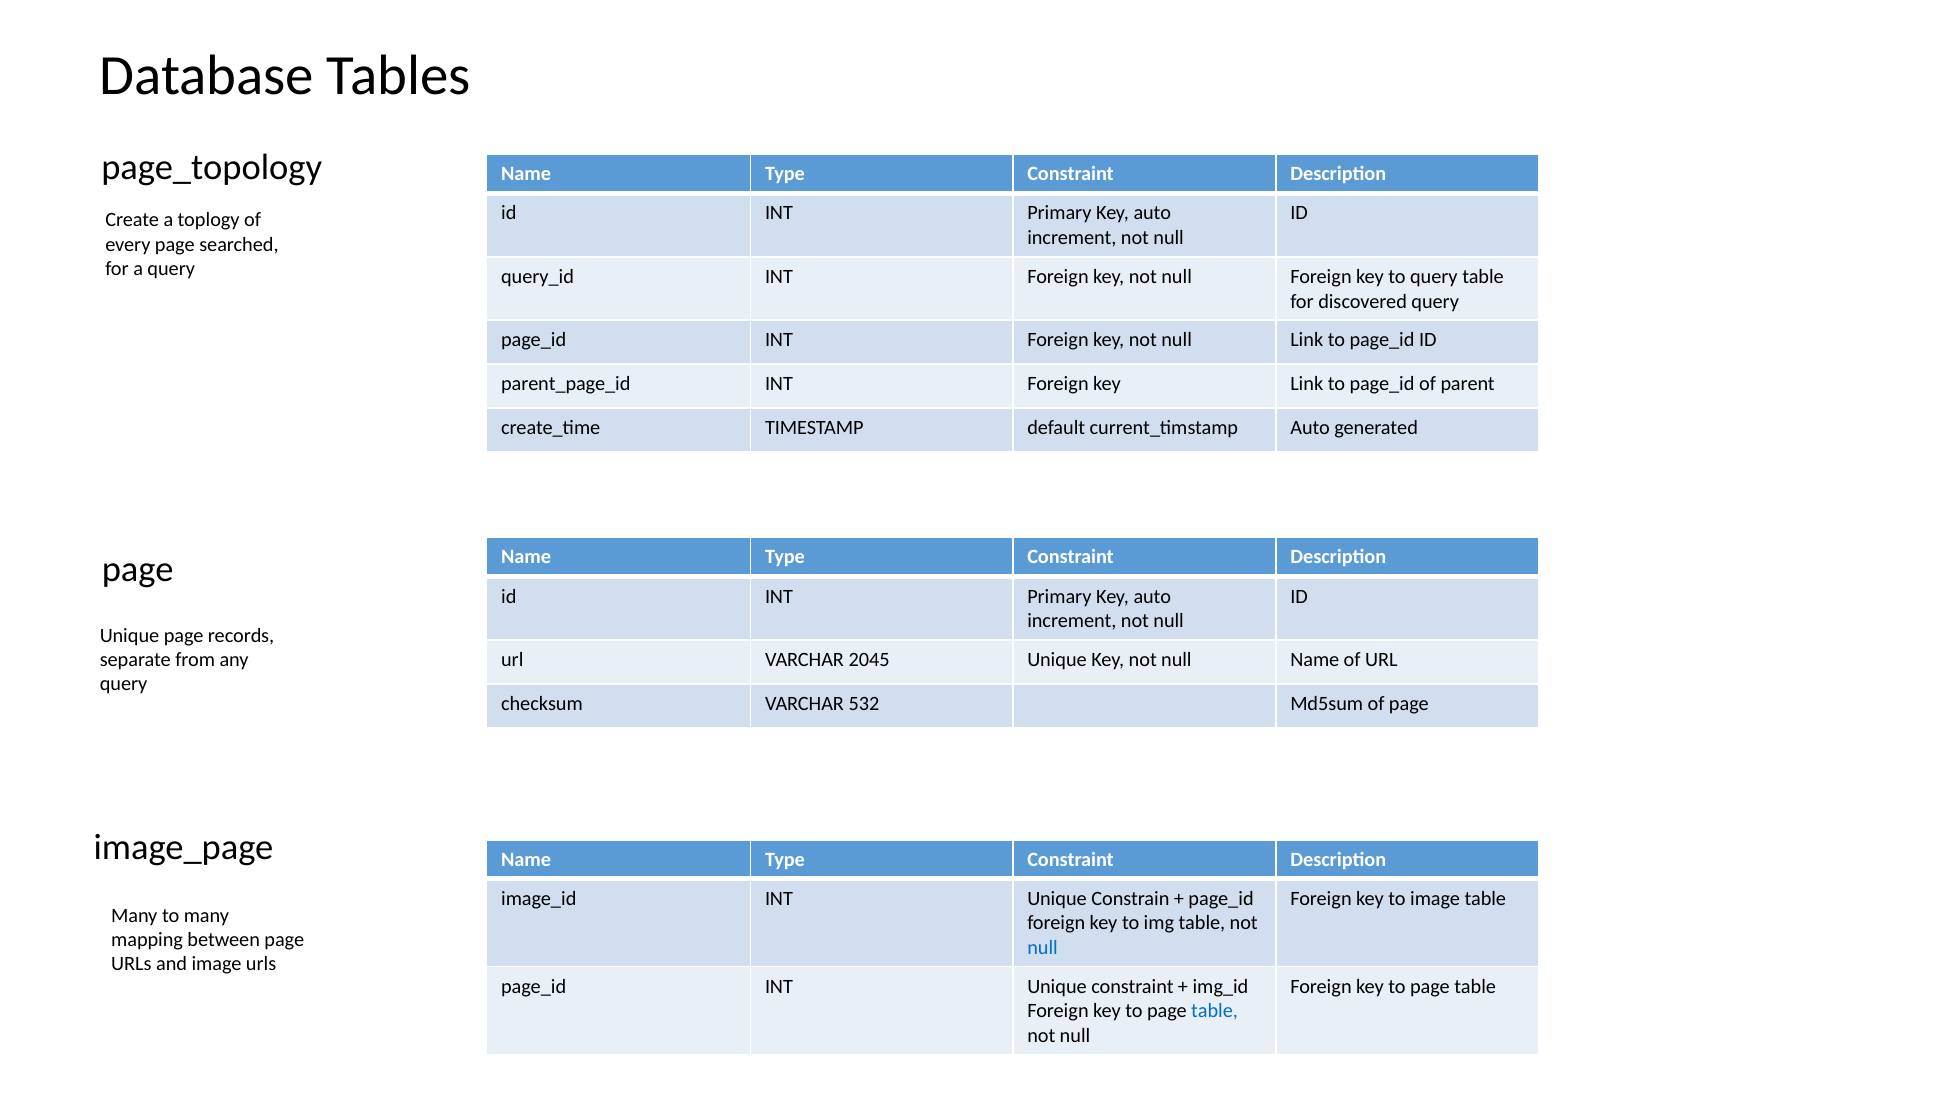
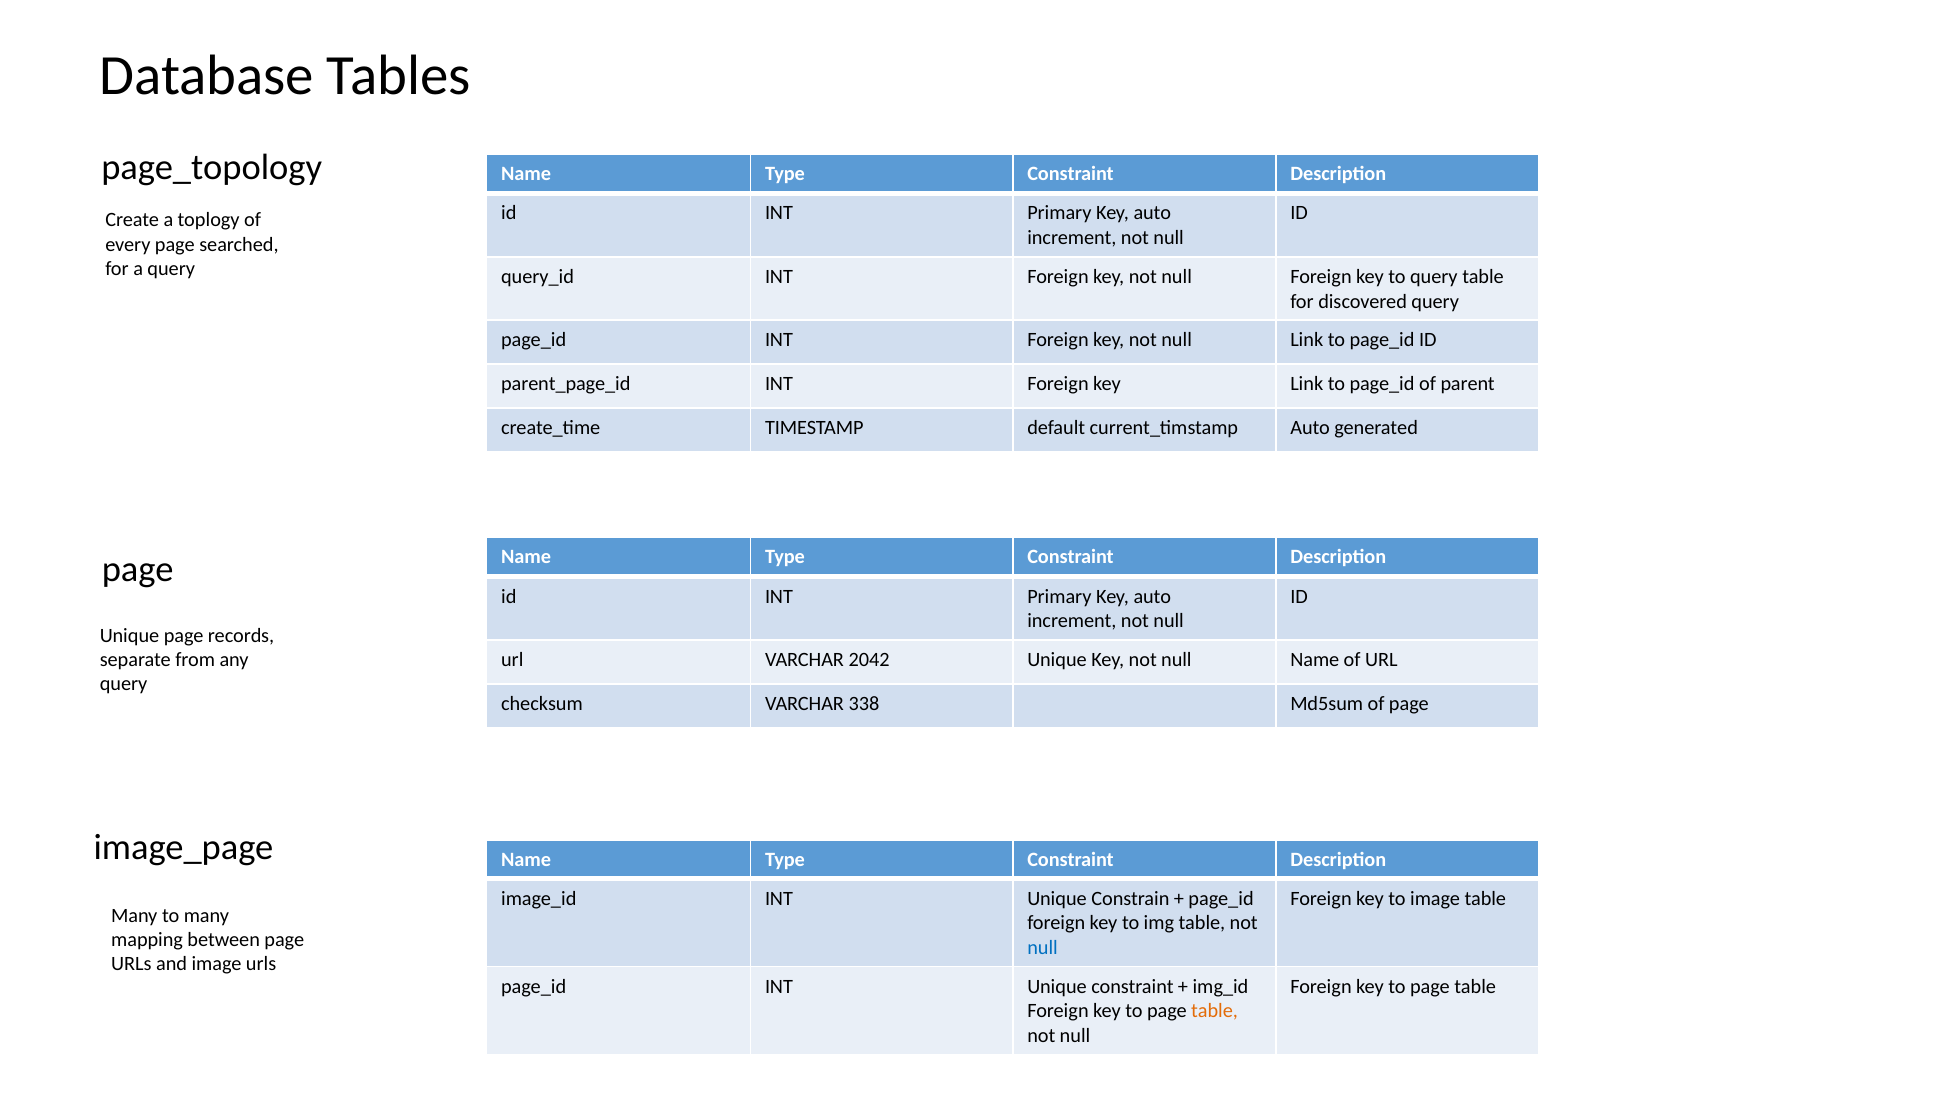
2045: 2045 -> 2042 (869, 660)
532: 532 -> 338 (864, 703)
table colour: blue -> orange (1215, 1011)
